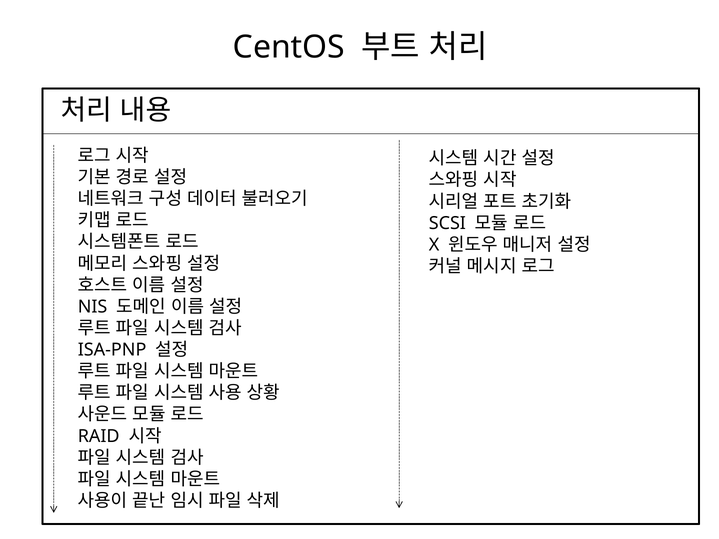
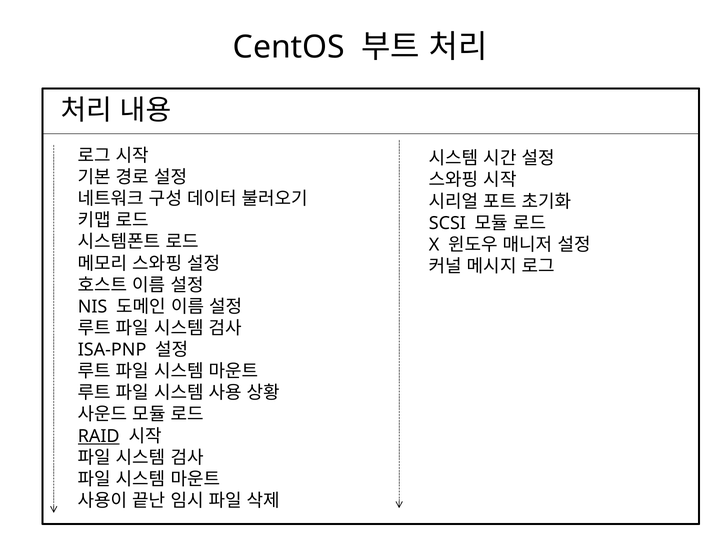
RAID underline: none -> present (99, 436)
